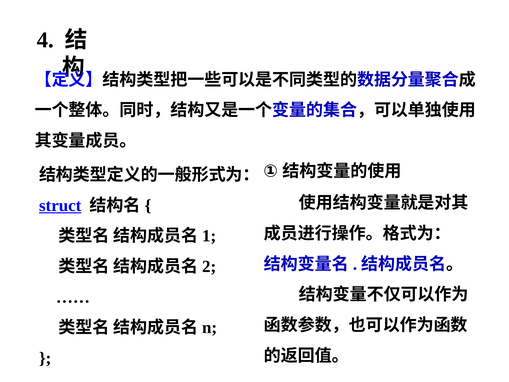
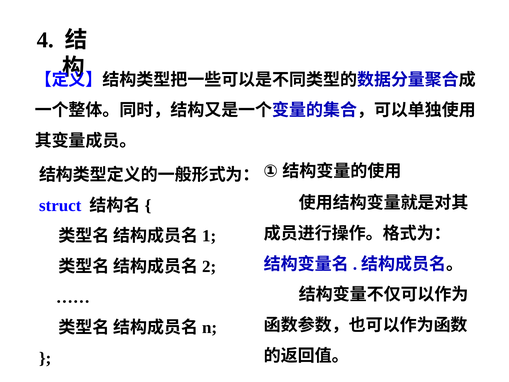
struct underline: present -> none (60, 205)
